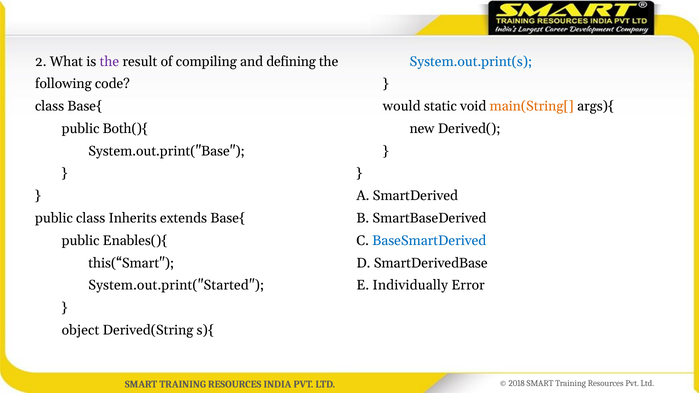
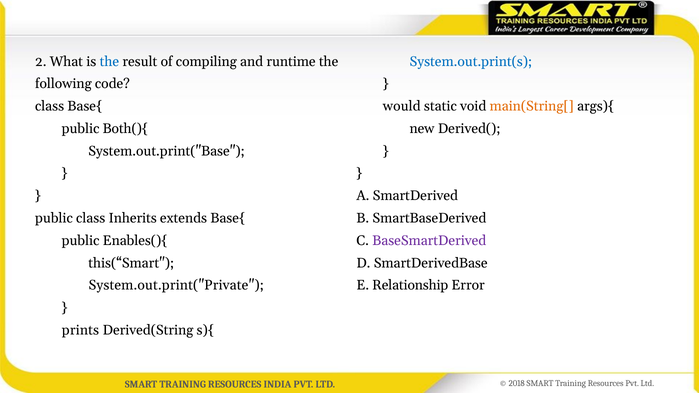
the colour: purple -> blue (109, 62)
defining: defining -> runtime (291, 62)
BaseSmartDerived colour: blue -> purple (429, 241)
System.out.print("Started: System.out.print("Started -> System.out.print("Private (176, 285)
Individually: Individually -> Relationship (410, 285)
object: object -> prints (80, 330)
